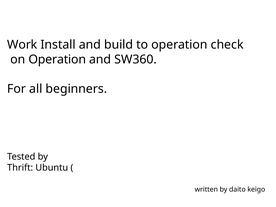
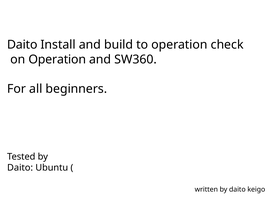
Work: Work -> Daito (22, 45)
Thrift: Thrift -> Daito (20, 168)
